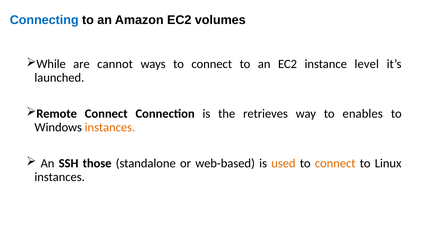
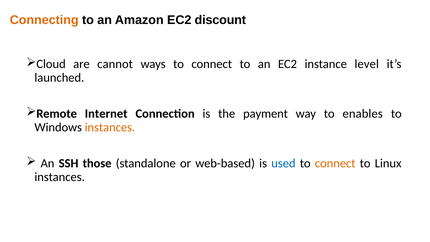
Connecting colour: blue -> orange (44, 20)
volumes: volumes -> discount (220, 20)
While: While -> Cloud (51, 64)
Remote Connect: Connect -> Internet (106, 114)
retrieves: retrieves -> payment (266, 114)
used colour: orange -> blue (283, 163)
